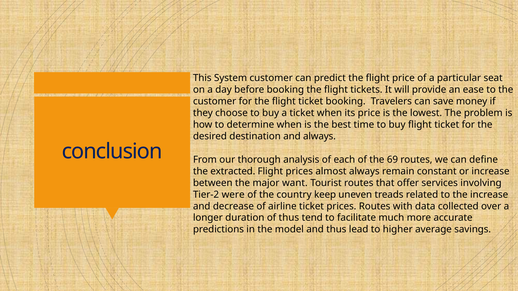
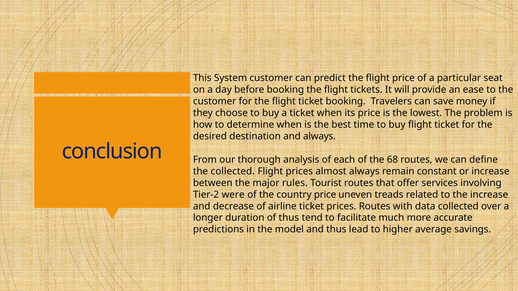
69: 69 -> 68 (392, 160)
the extracted: extracted -> collected (233, 171)
want: want -> rules (295, 183)
country keep: keep -> price (325, 195)
